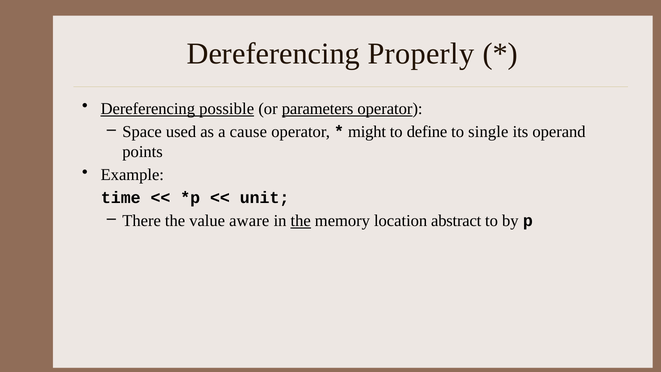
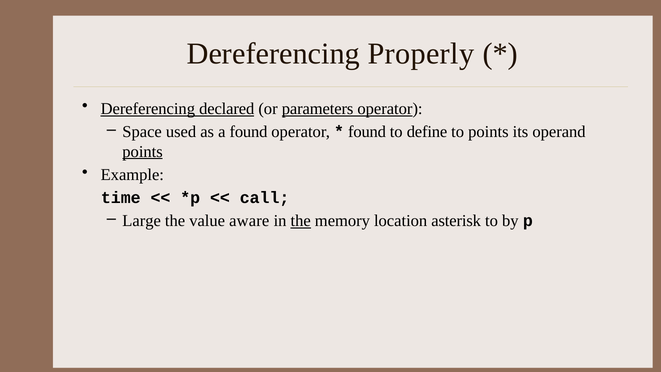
possible: possible -> declared (227, 109)
a cause: cause -> found (249, 132)
might: might -> found (367, 132)
to single: single -> points (488, 132)
points underline: none -> present (143, 152)
unit: unit -> call (265, 198)
There: There -> Large (142, 221)
abstract: abstract -> asterisk (456, 221)
